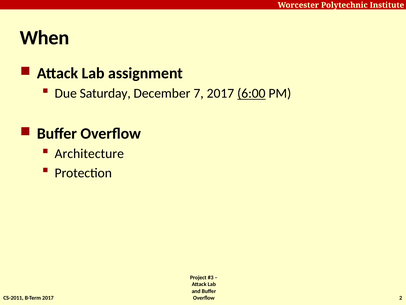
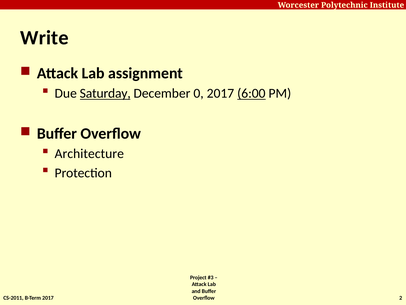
When: When -> Write (44, 38)
Saturday underline: none -> present (105, 93)
7: 7 -> 0 (199, 93)
